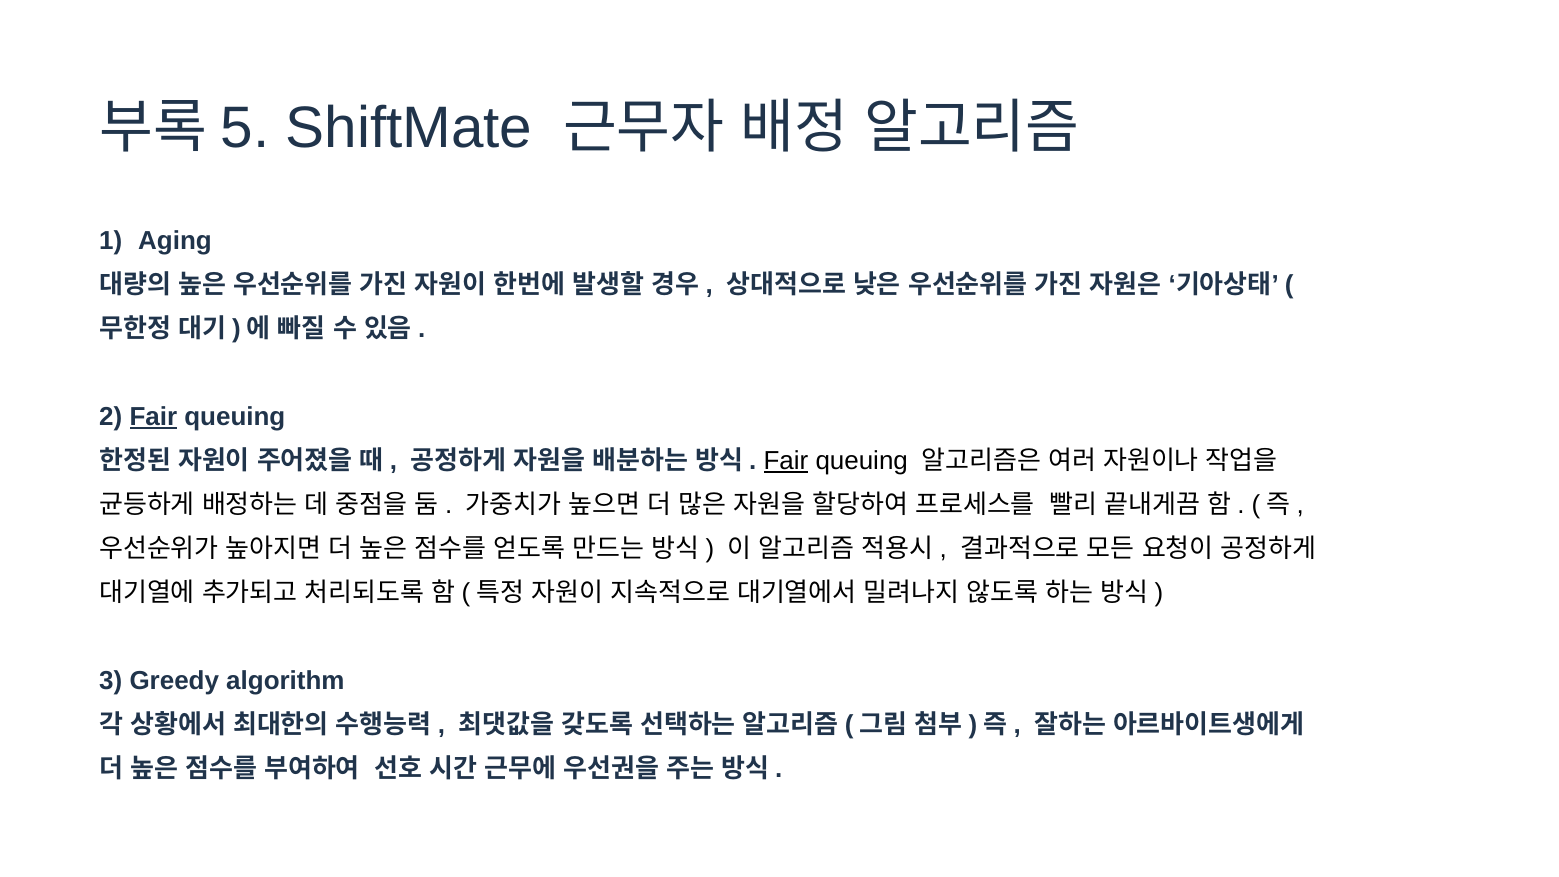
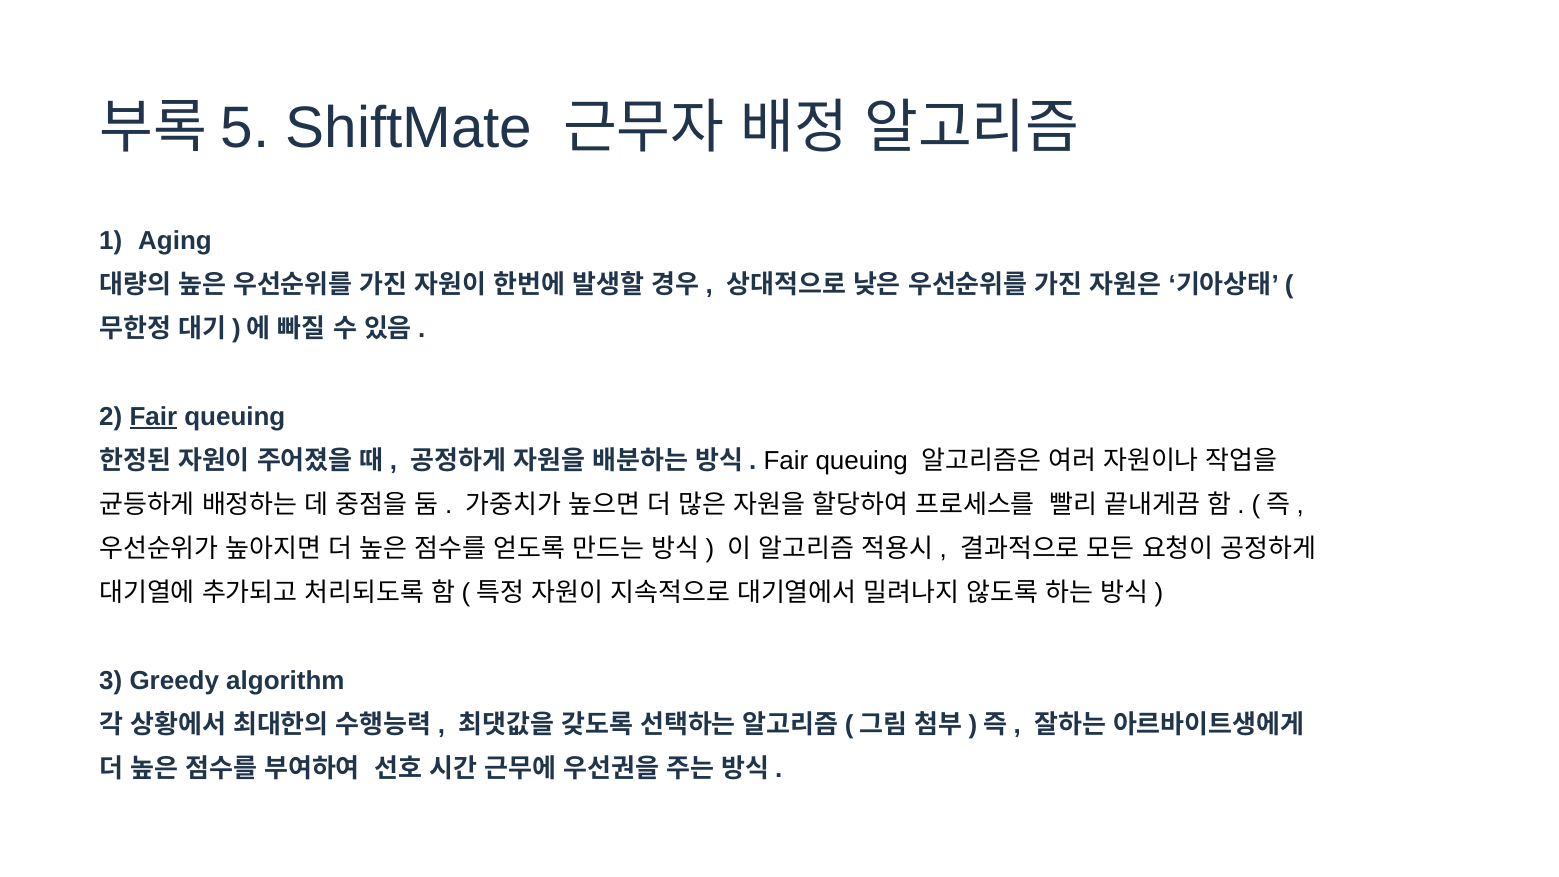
Fair underline: present -> none (786, 461)
